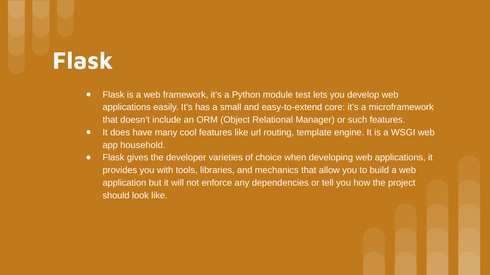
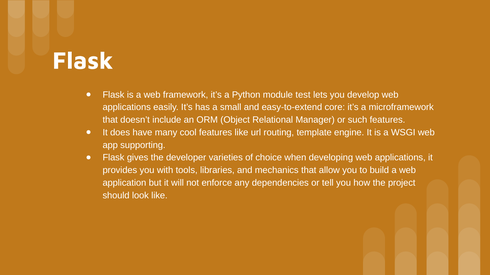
household: household -> supporting (143, 145)
